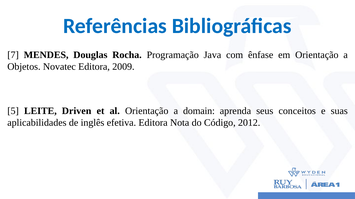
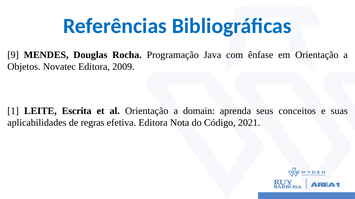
7: 7 -> 9 (13, 55)
5: 5 -> 1 (13, 111)
Driven: Driven -> Escrita (77, 111)
inglês: inglês -> regras (93, 123)
2012: 2012 -> 2021 (249, 123)
